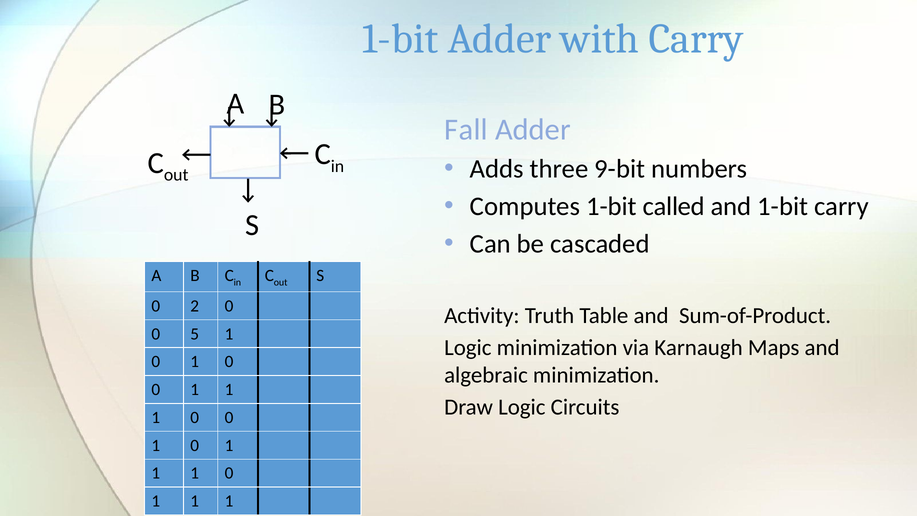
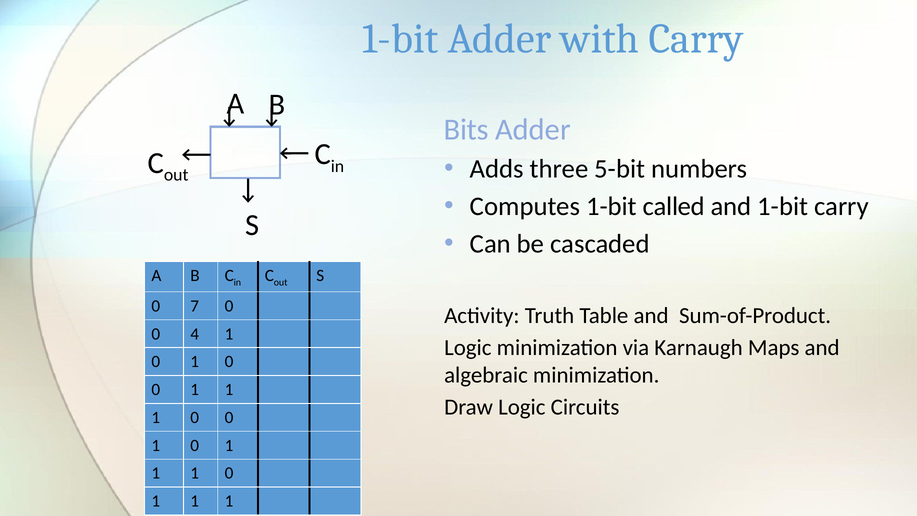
Fall: Fall -> Bits (466, 129)
9-bit: 9-bit -> 5-bit (620, 169)
2: 2 -> 7 (195, 306)
5: 5 -> 4 (195, 334)
